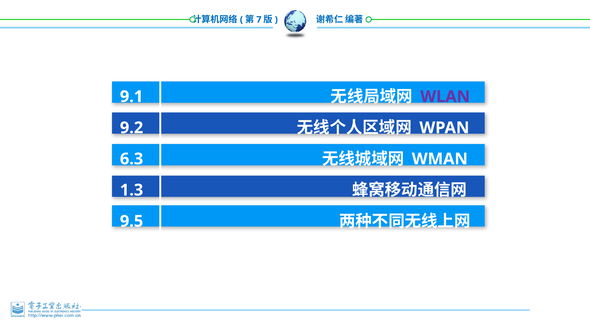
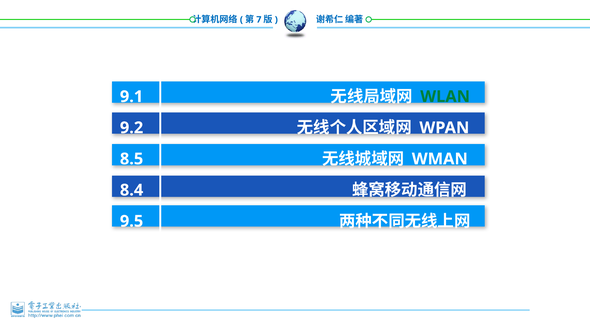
WLAN colour: purple -> green (445, 97)
6.3: 6.3 -> 8.5 (132, 159)
1.3: 1.3 -> 8.4 (132, 190)
